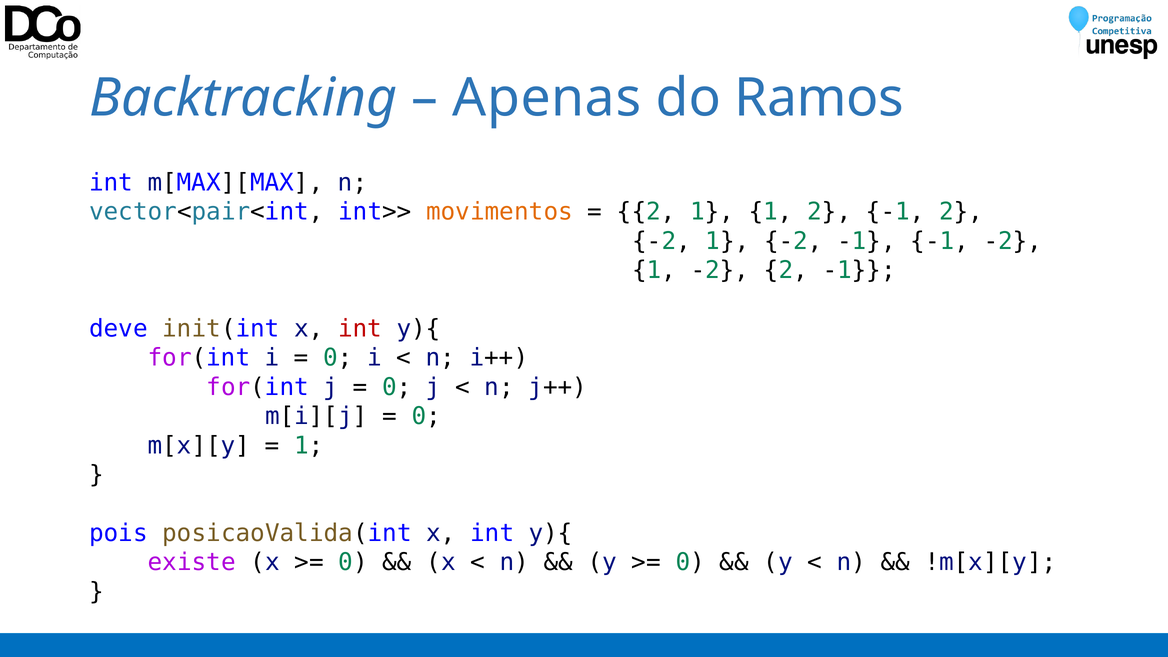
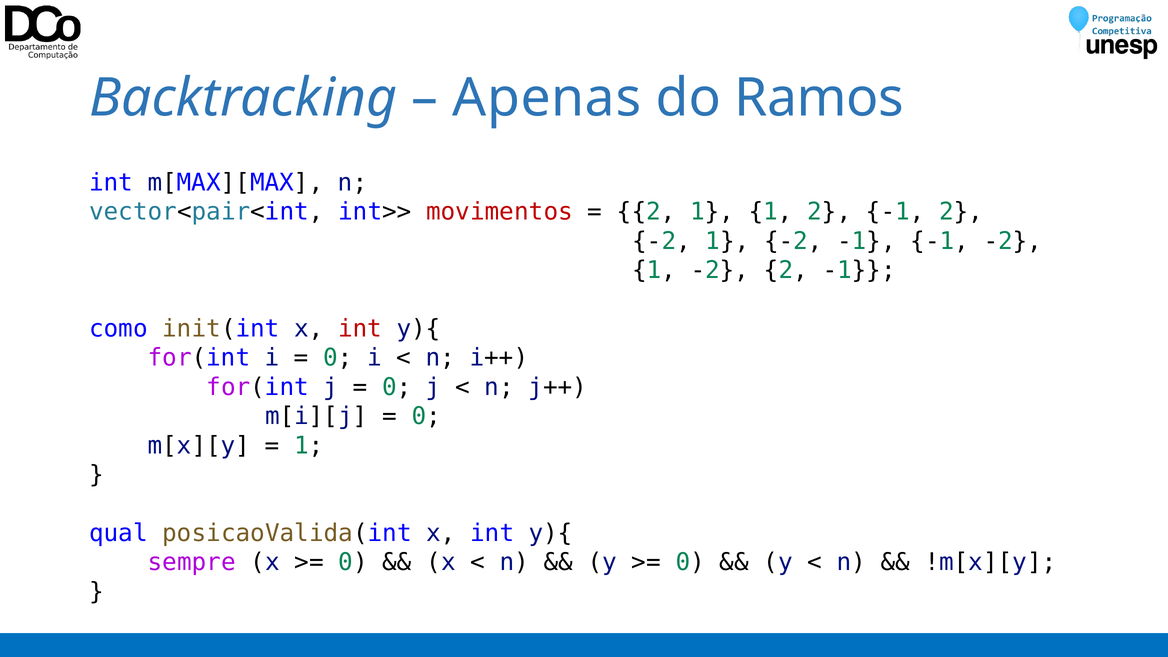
movimentos colour: orange -> red (499, 212)
deve: deve -> como (118, 329)
pois: pois -> qual (118, 533)
existe: existe -> sempre (192, 562)
